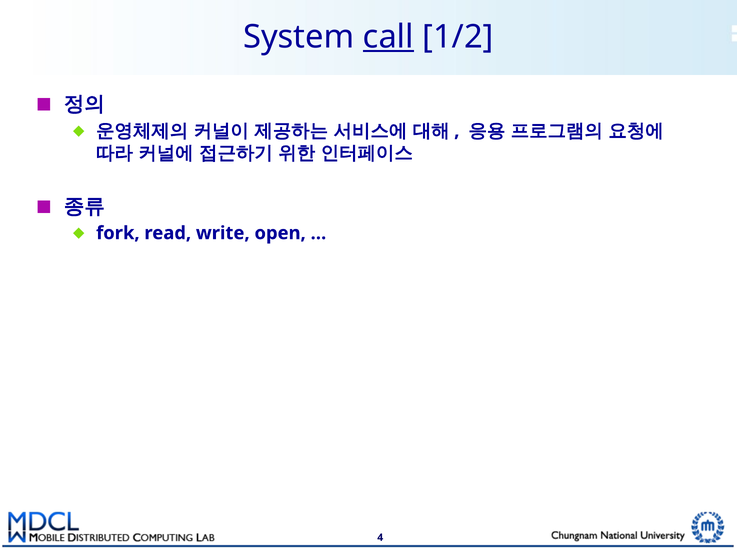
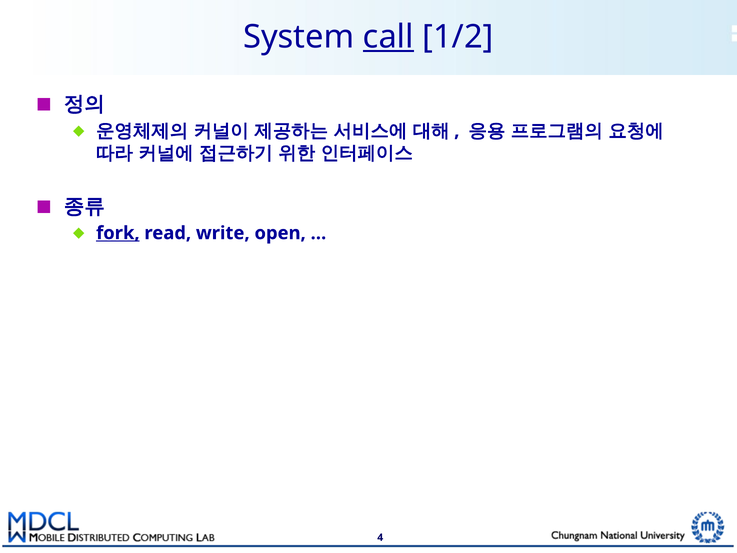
fork underline: none -> present (118, 233)
